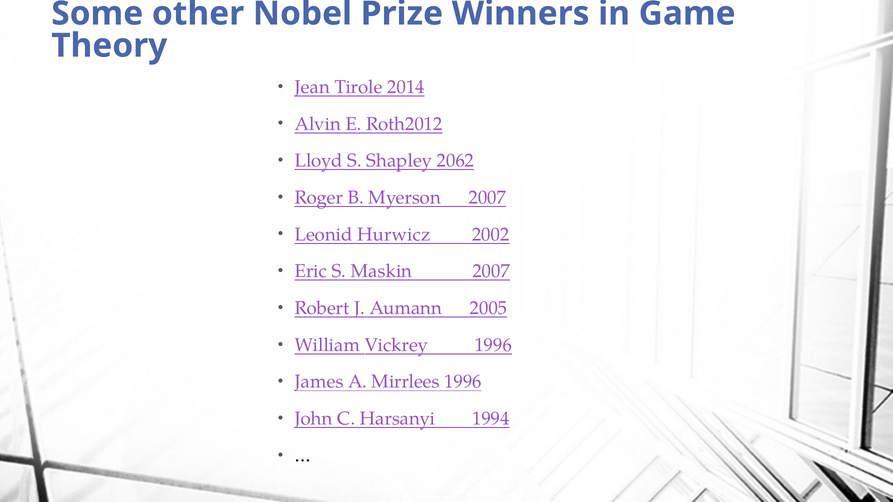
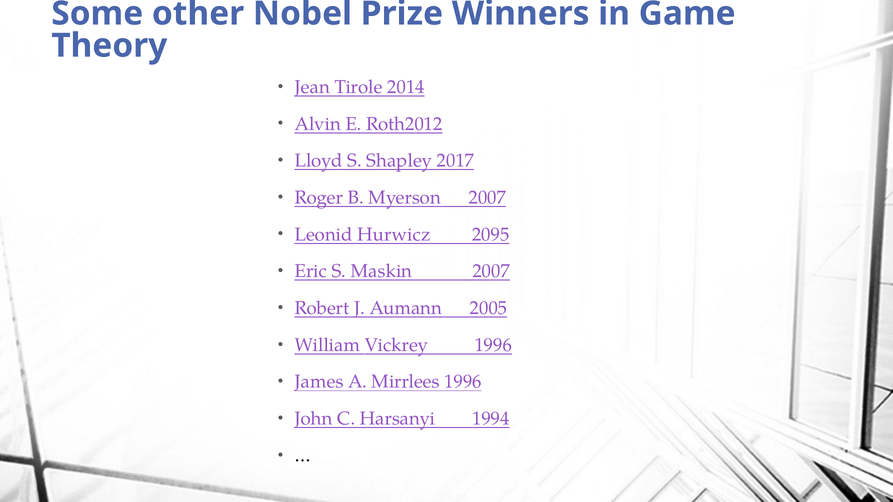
2062: 2062 -> 2017 (456, 161)
2002: 2002 -> 2095 (491, 235)
